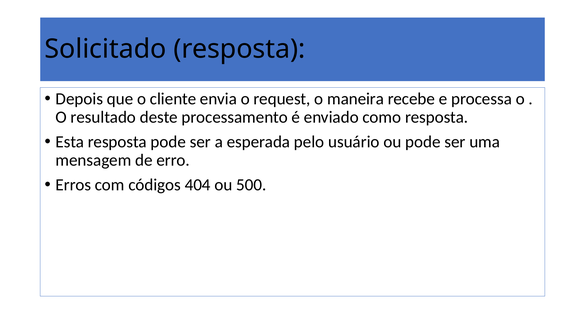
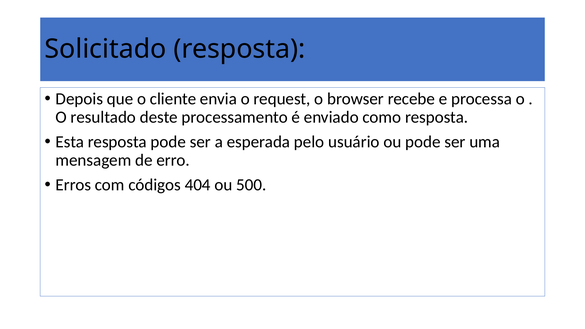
maneira: maneira -> browser (356, 99)
